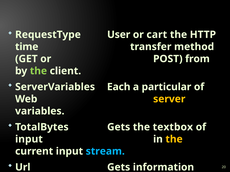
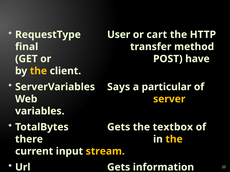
time: time -> final (27, 47)
from: from -> have (197, 59)
the colour: light green -> yellow (38, 71)
Each: Each -> Says (119, 87)
input: input -> there (29, 140)
stream colour: light blue -> yellow (105, 152)
